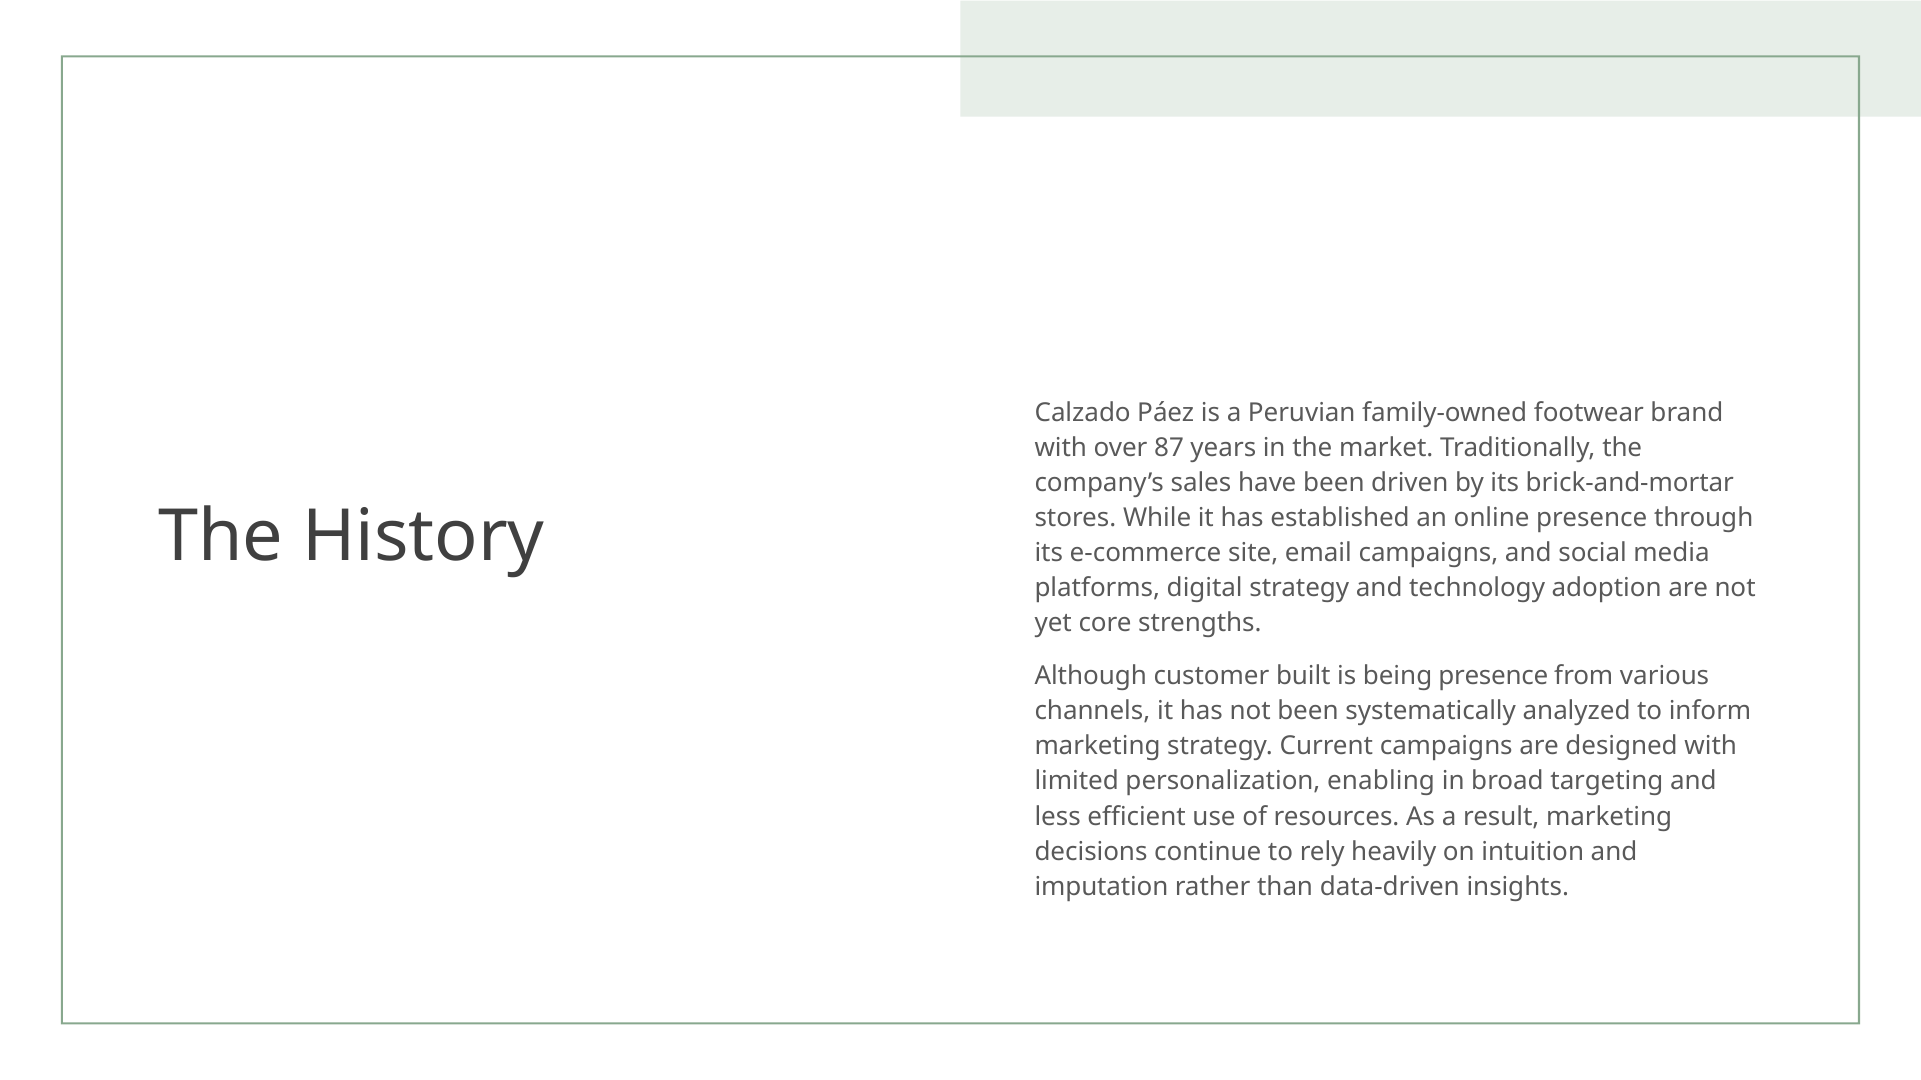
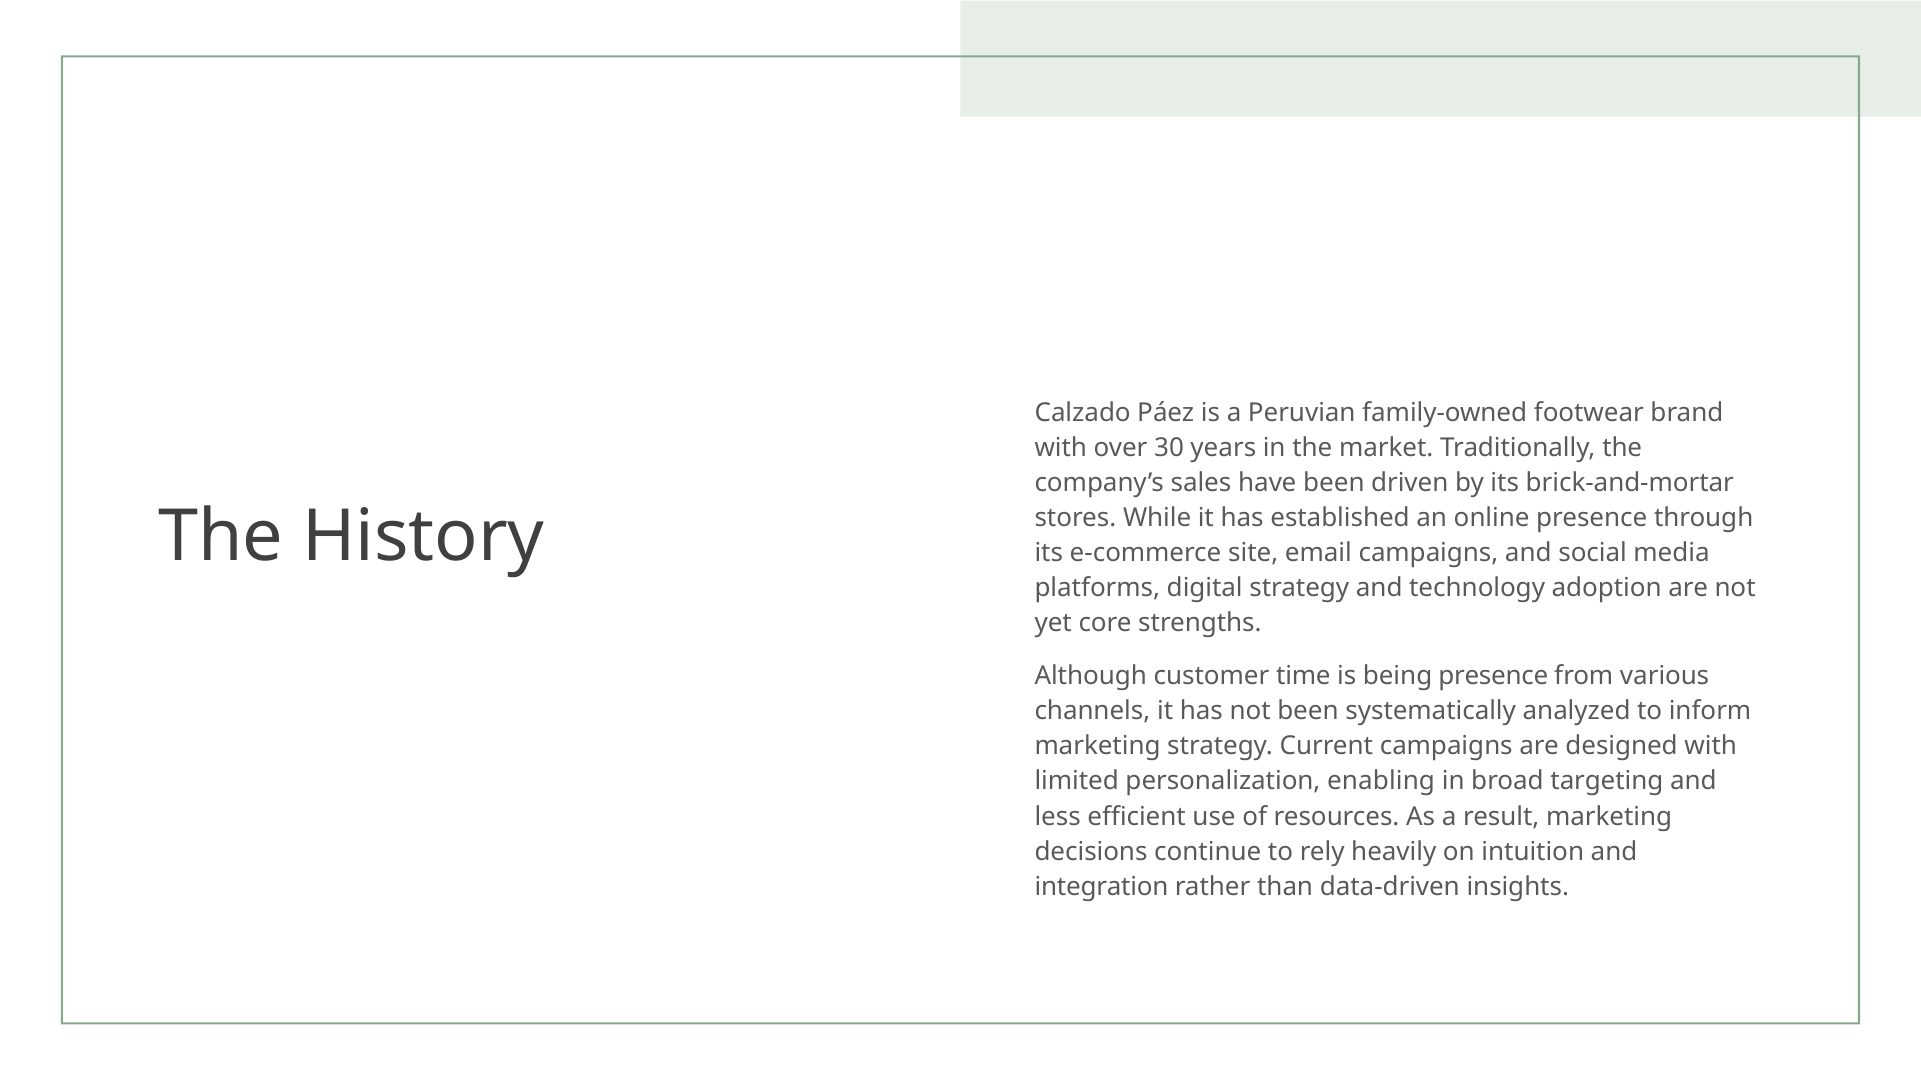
87: 87 -> 30 (1169, 448)
built: built -> time (1303, 676)
imputation: imputation -> integration (1102, 887)
